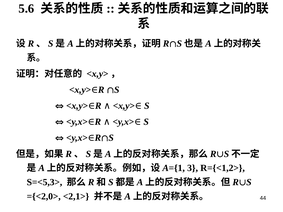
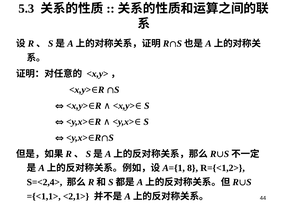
5.6: 5.6 -> 5.3 (26, 9)
3: 3 -> 8 (193, 168)
S=<5,3>: S=<5,3> -> S=<2,4> (44, 182)
={<2,0>: ={<2,0> -> ={<1,1> (44, 197)
